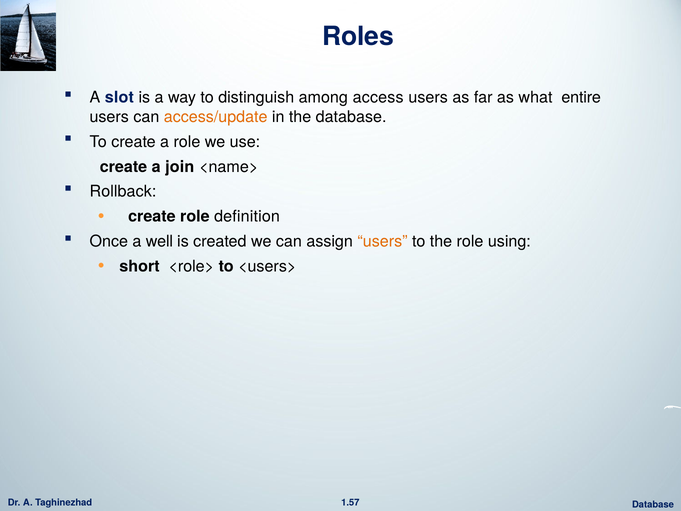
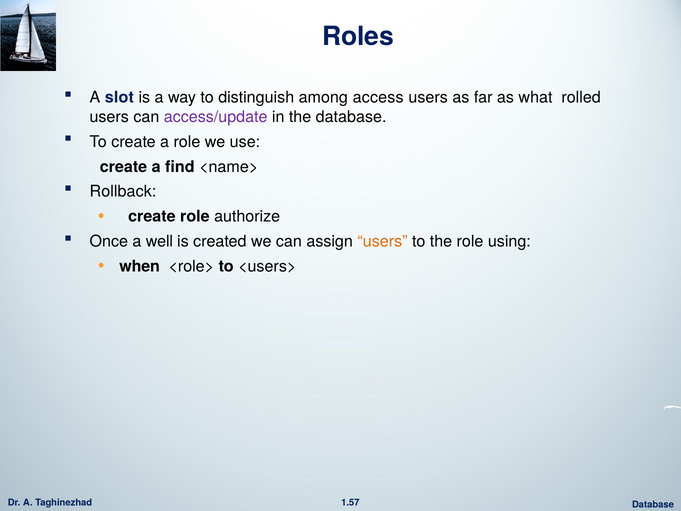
entire: entire -> rolled (581, 97)
access/update colour: orange -> purple (216, 117)
join: join -> find (180, 167)
definition: definition -> authorize (247, 216)
short: short -> when (140, 266)
